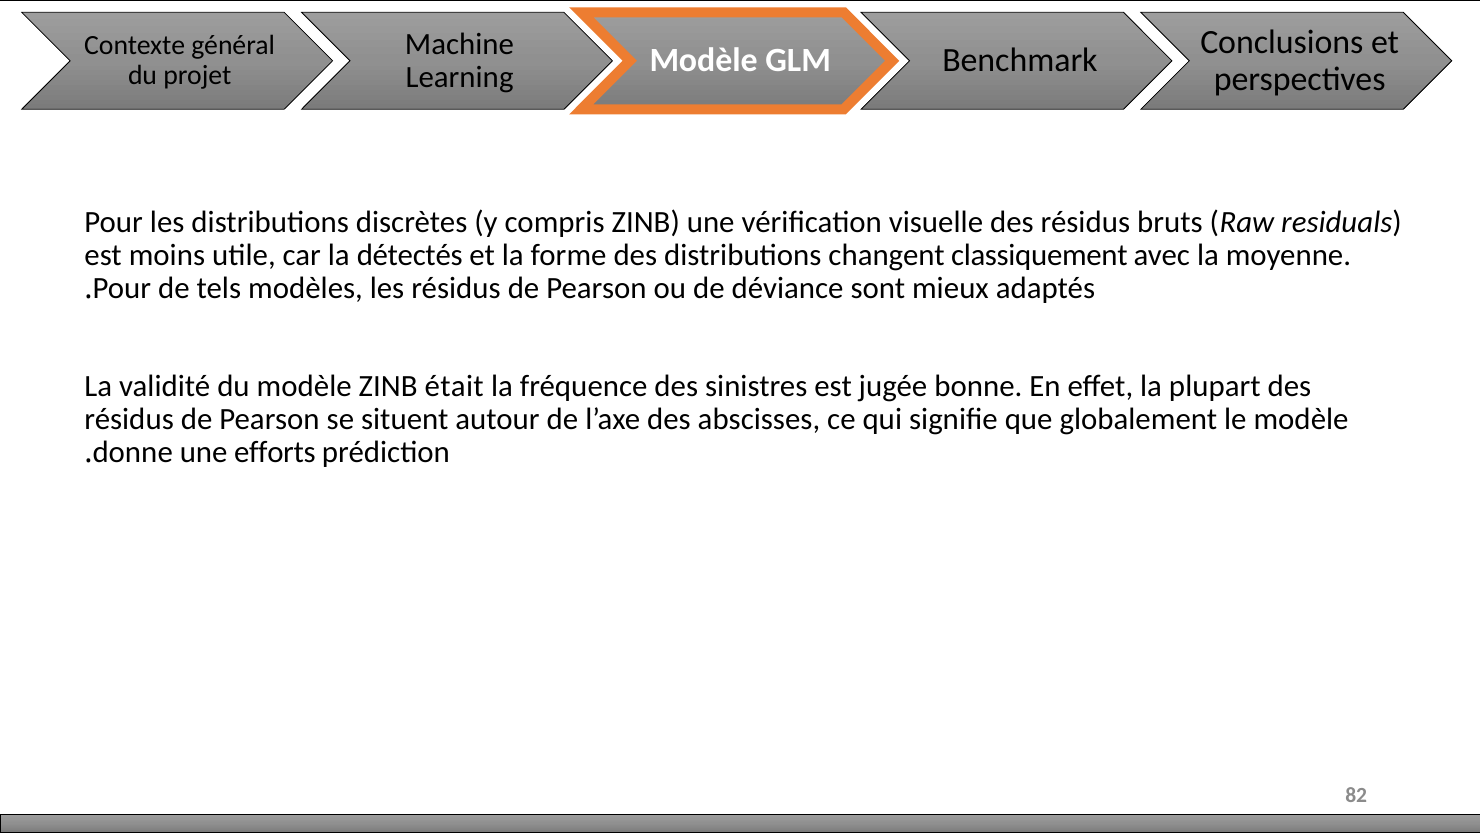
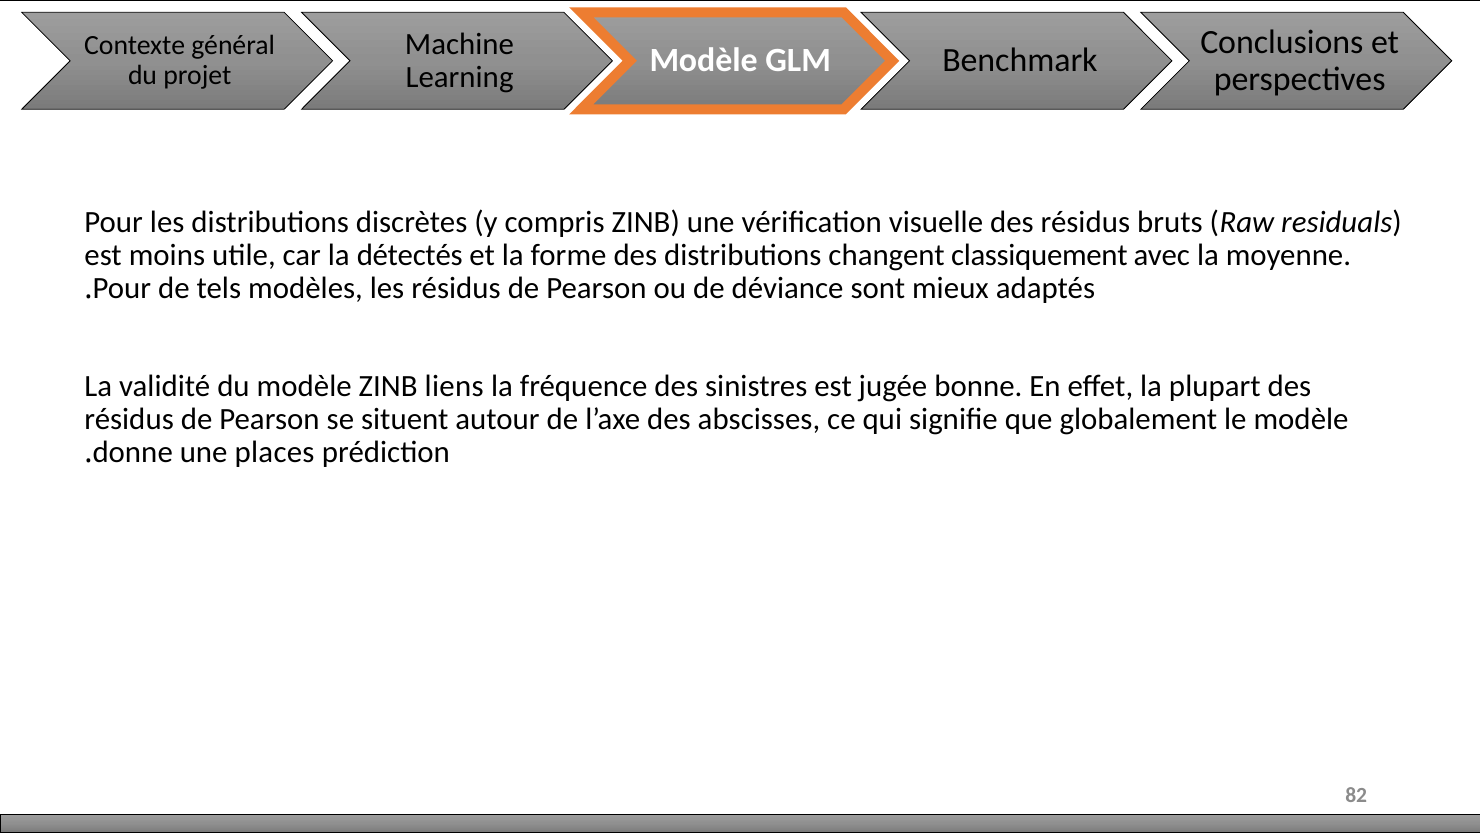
était: était -> liens (454, 386)
efforts: efforts -> places (275, 452)
